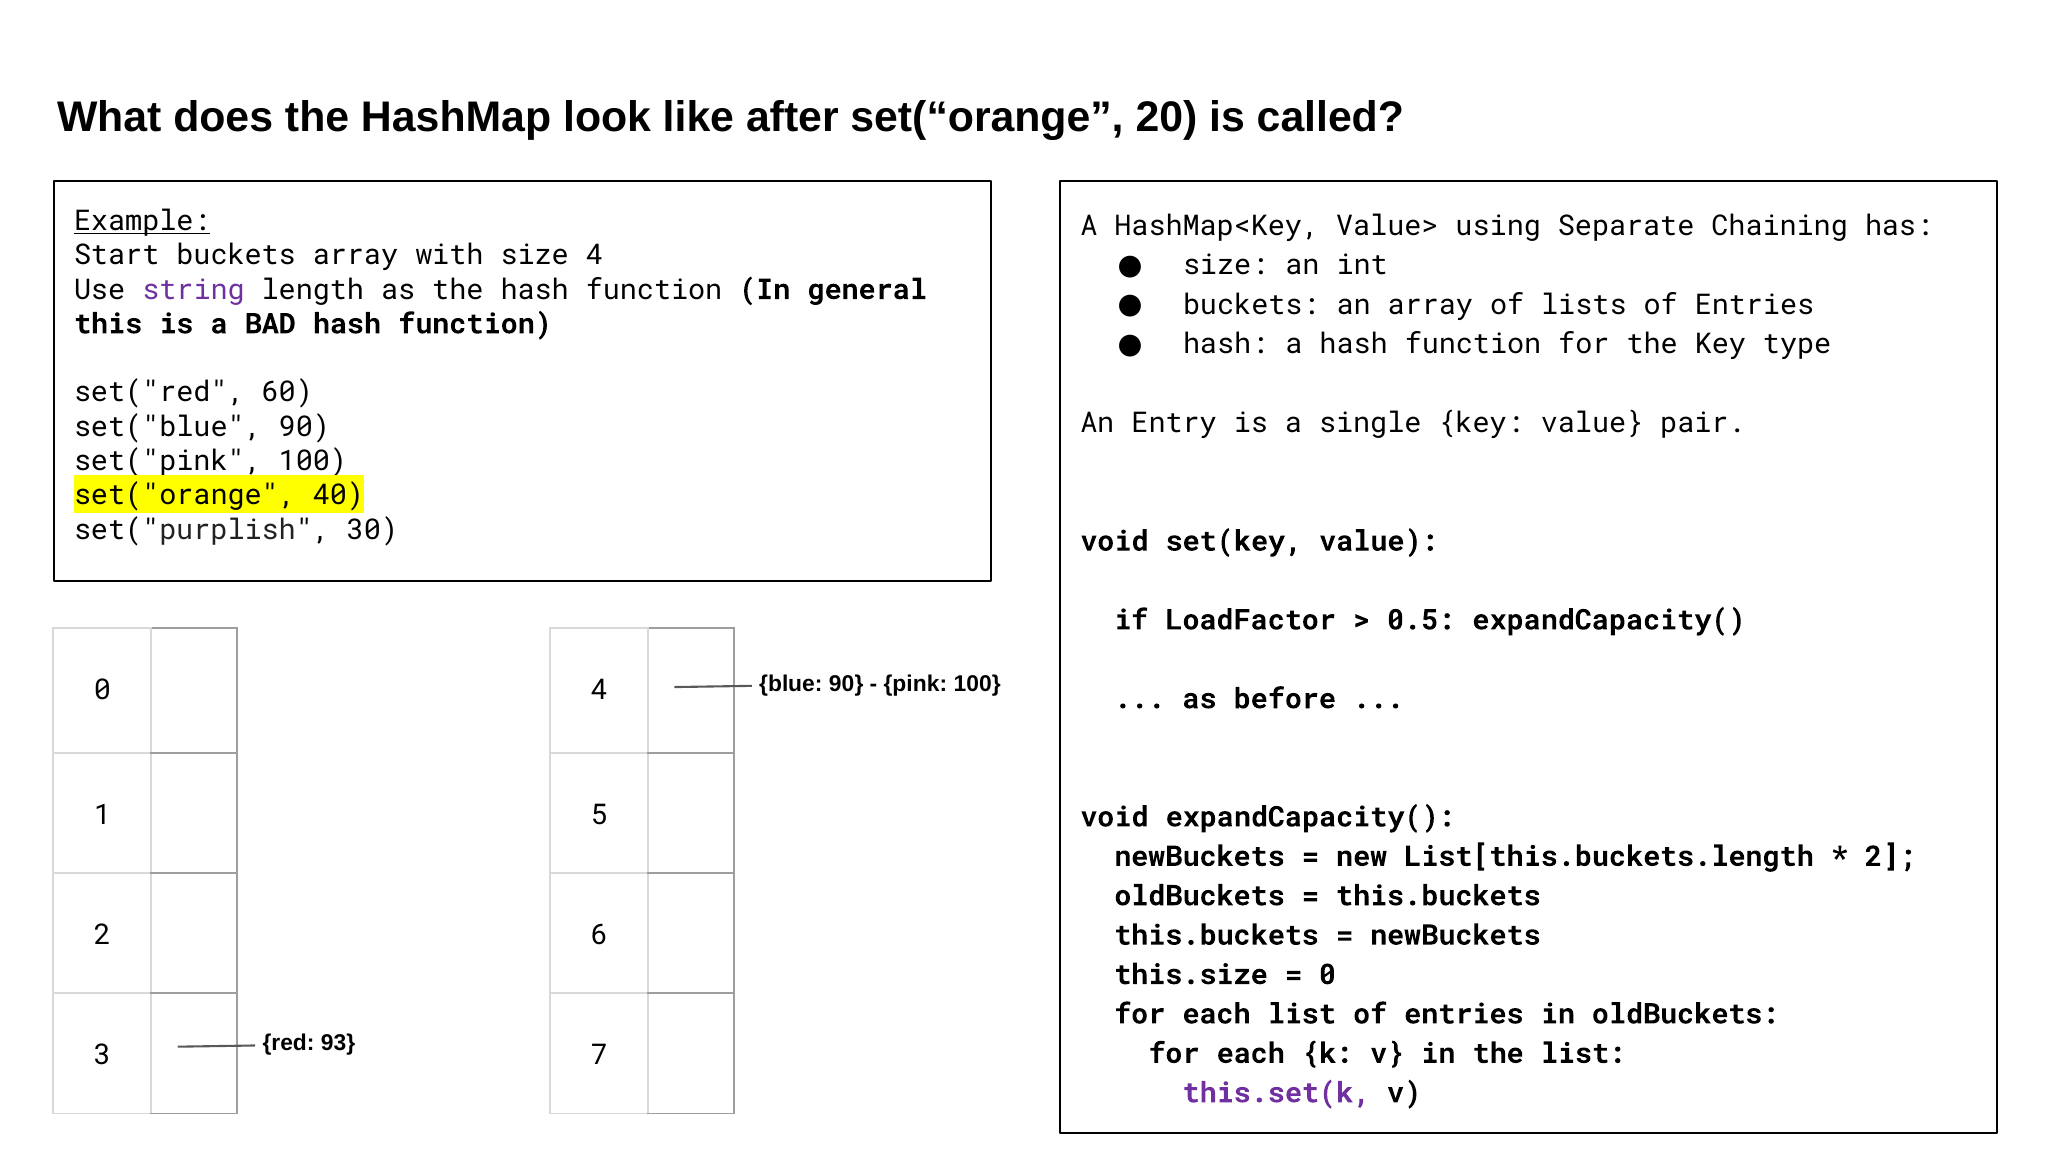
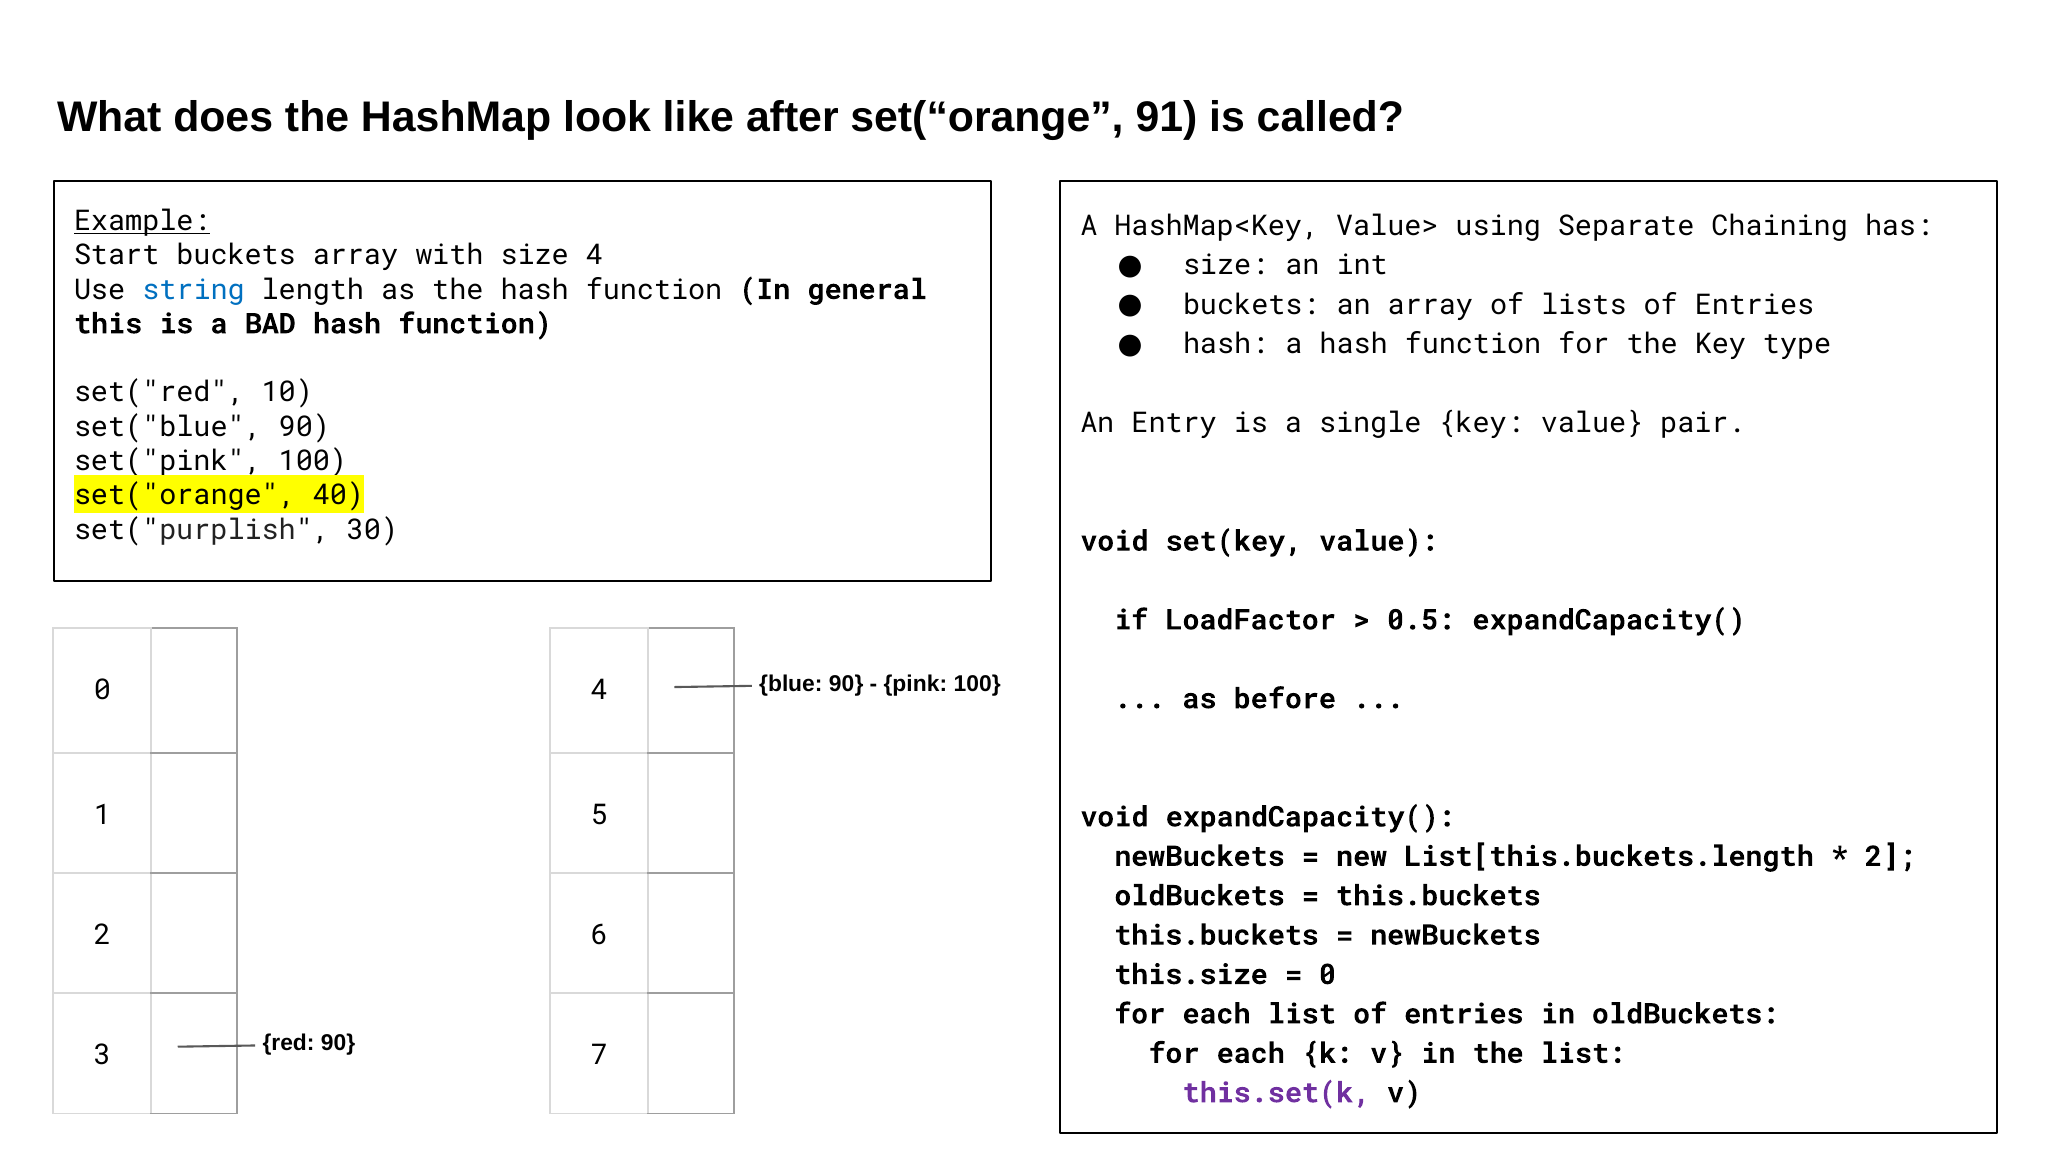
20: 20 -> 91 (1166, 117)
string colour: purple -> blue (194, 290)
60: 60 -> 10 (287, 393)
red 93: 93 -> 90 (338, 1043)
